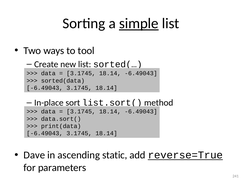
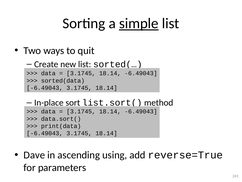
tool: tool -> quit (86, 51)
static: static -> using (115, 155)
reverse=True underline: present -> none (185, 155)
